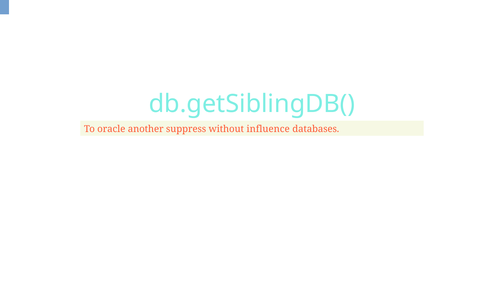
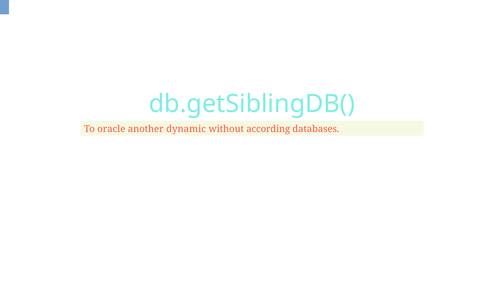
suppress: suppress -> dynamic (186, 129)
influence: influence -> according (268, 129)
